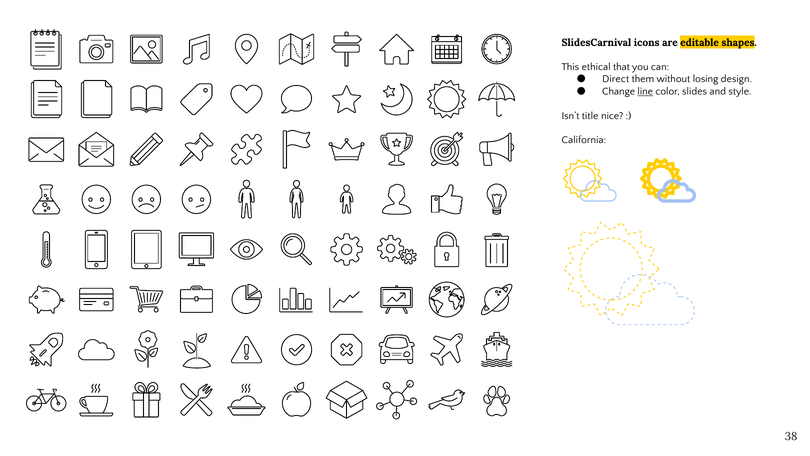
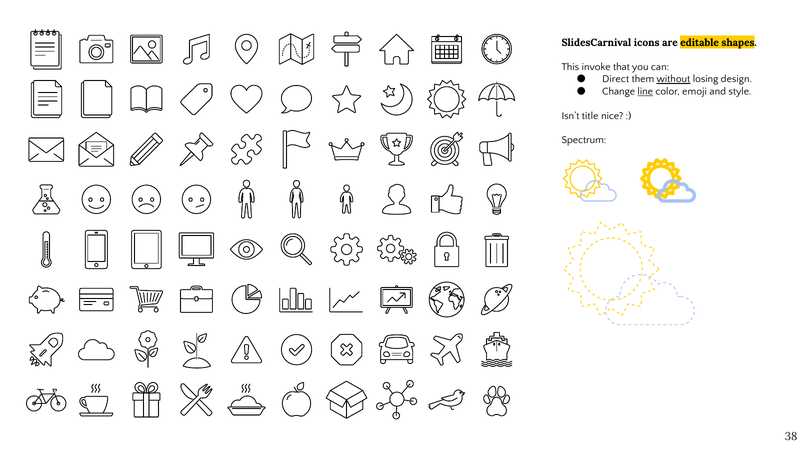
ethical: ethical -> invoke (596, 67)
without underline: none -> present (673, 79)
slides: slides -> emoji (695, 91)
California: California -> Spectrum (584, 140)
